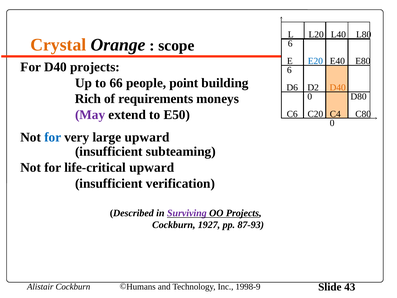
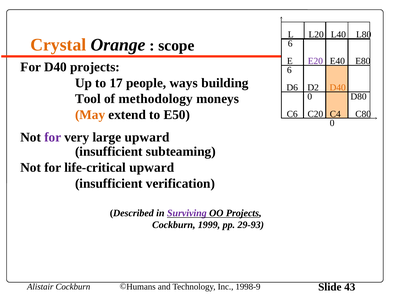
E20 colour: blue -> purple (315, 61)
66: 66 -> 17 (116, 83)
point: point -> ways (184, 83)
Rich: Rich -> Tool (88, 99)
requirements: requirements -> methodology (156, 99)
May colour: purple -> orange (90, 115)
for colour: blue -> purple (53, 137)
1927: 1927 -> 1999 (209, 225)
87-93: 87-93 -> 29-93 (251, 225)
